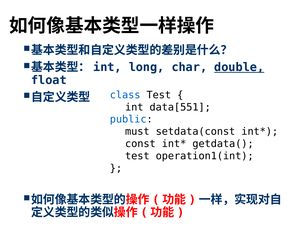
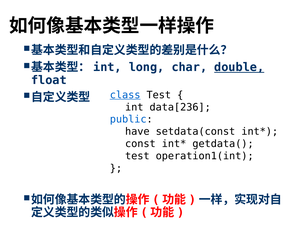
class underline: none -> present (125, 95)
data[551: data[551 -> data[236 (180, 107)
must: must -> have (137, 131)
